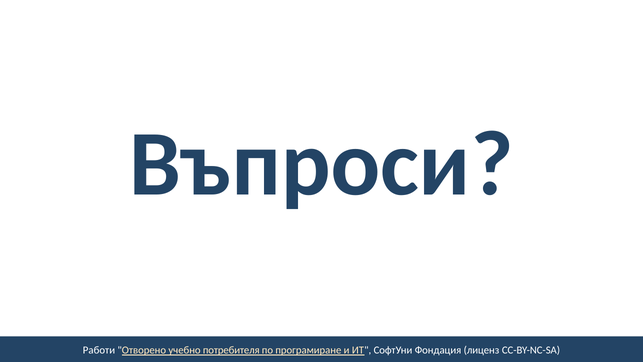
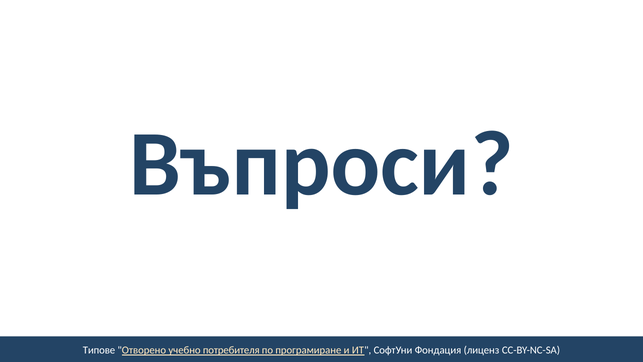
Работи: Работи -> Типове (99, 350)
